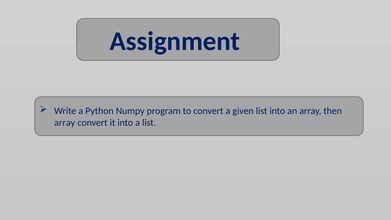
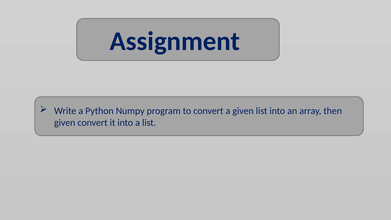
array: array -> given (65, 123)
